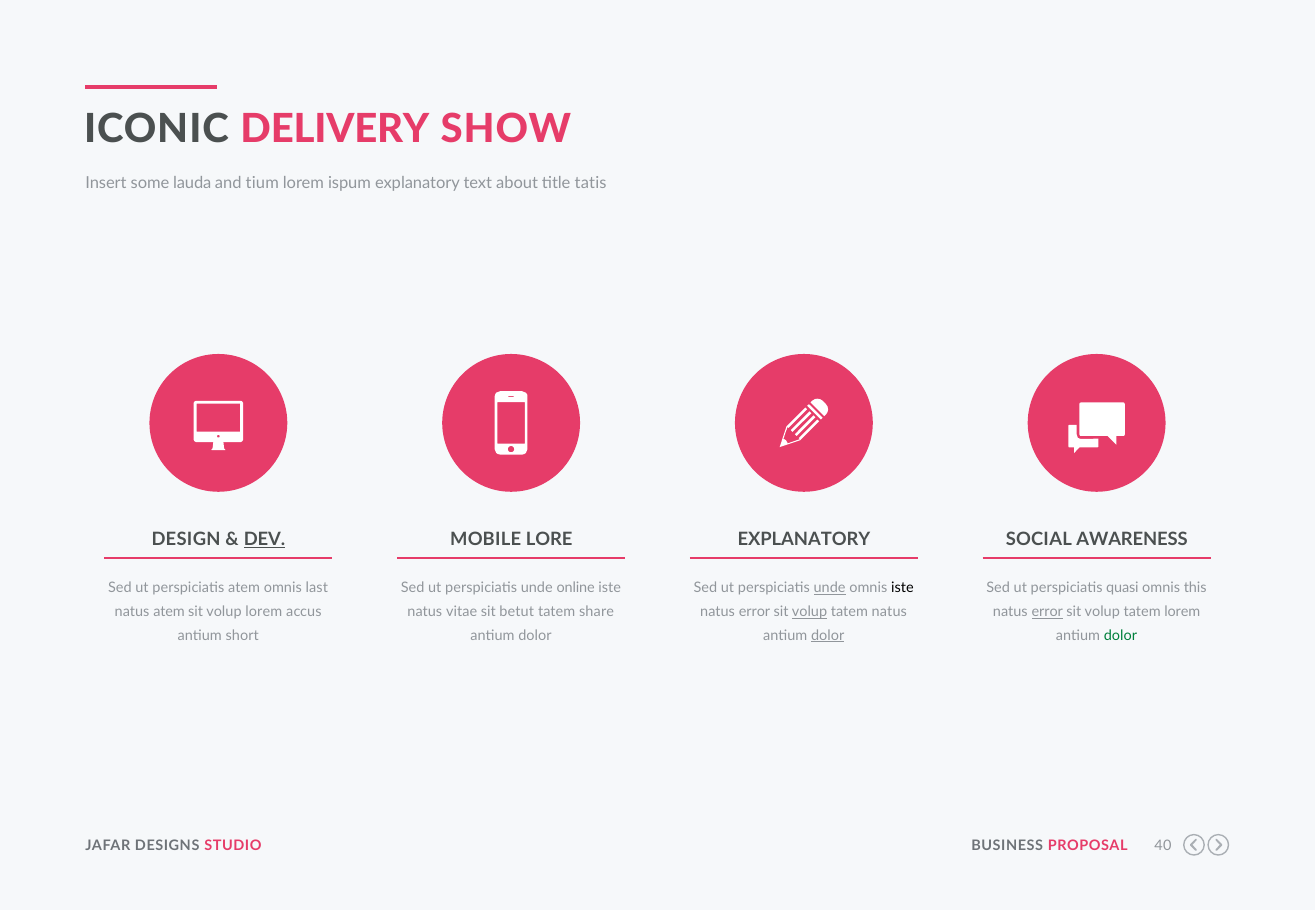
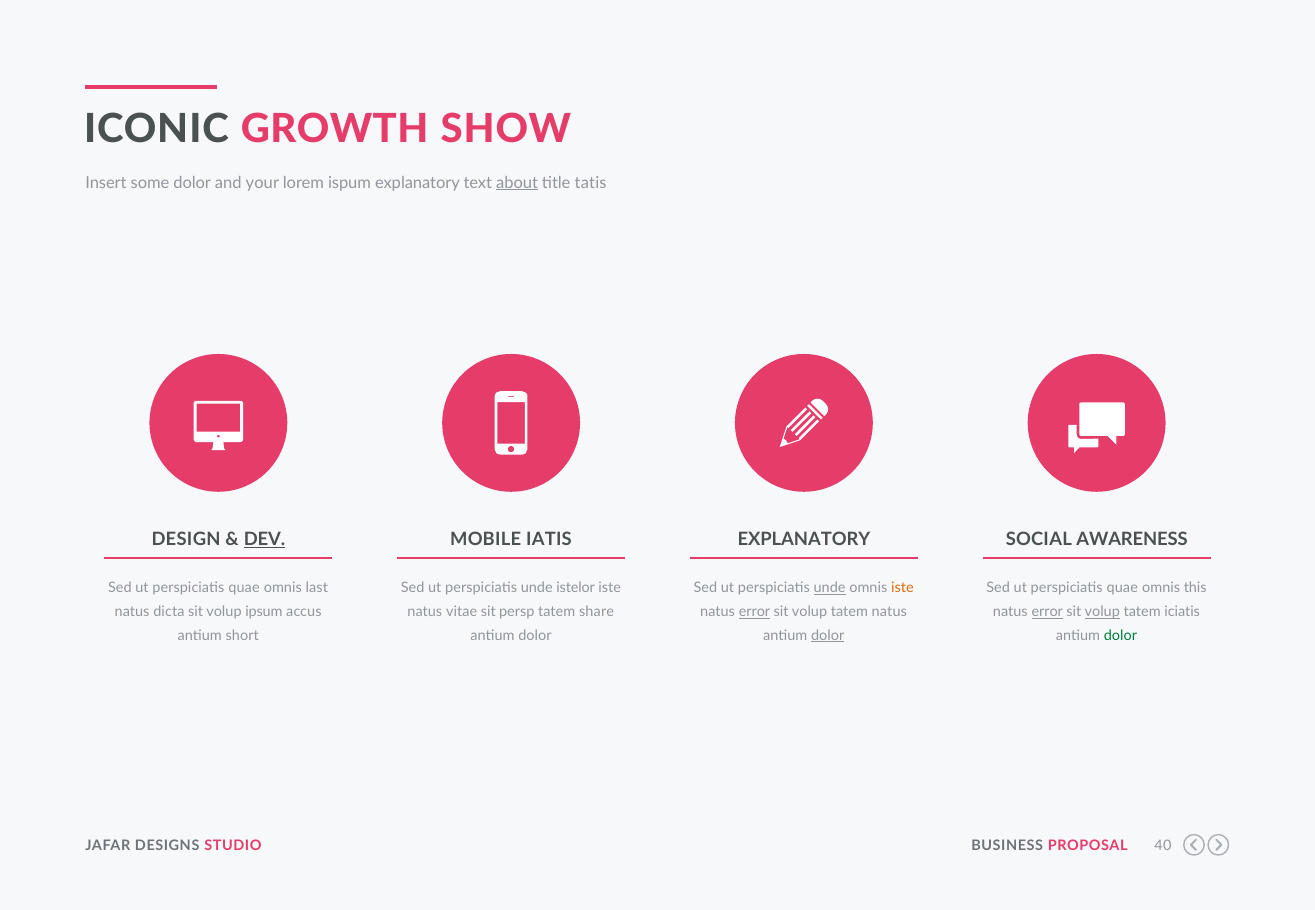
DELIVERY: DELIVERY -> GROWTH (335, 129)
some lauda: lauda -> dolor (192, 183)
tium: tium -> your (262, 183)
about underline: none -> present (517, 183)
LORE: LORE -> IATIS (549, 540)
atem: atem -> quae (244, 588)
online: online -> istelor (576, 588)
iste colour: black -> orange (902, 588)
quasi: quasi -> quae (1122, 588)
natus atem: atem -> dicta (169, 612)
volup lorem: lorem -> ipsum (264, 612)
betut: betut -> persp (517, 612)
error underline: none -> present (754, 612)
volup underline: present -> none (810, 612)
volup underline: none -> present (1102, 612)
tatem lorem: lorem -> iciatis (1182, 612)
